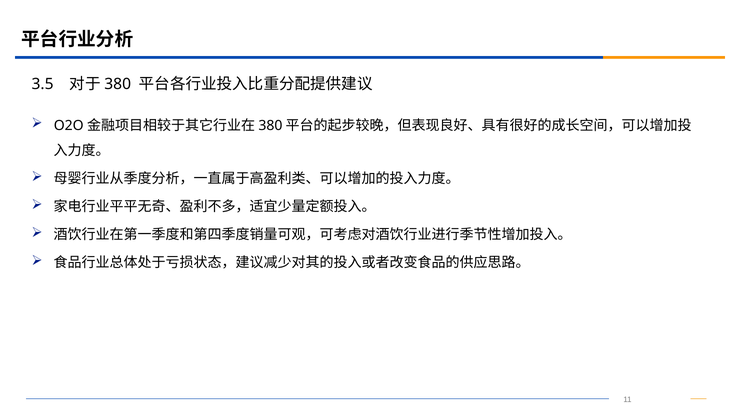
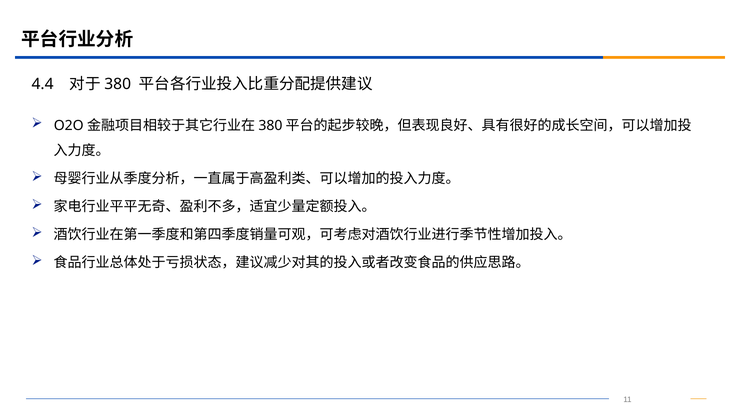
3.5: 3.5 -> 4.4 (43, 84)
